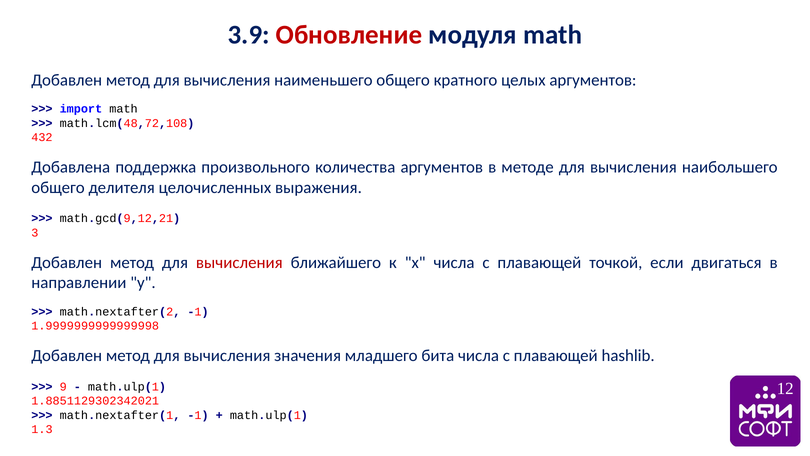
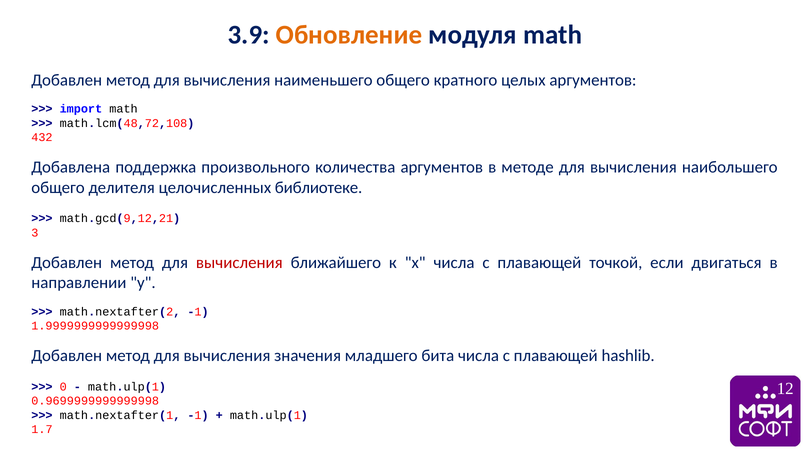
Обновление colour: red -> orange (349, 35)
выражения: выражения -> библиотеке (319, 187)
9: 9 -> 0 (63, 386)
1.8851129302342021: 1.8851129302342021 -> 0.9699999999999998 (95, 401)
1.3: 1.3 -> 1.7 (42, 429)
